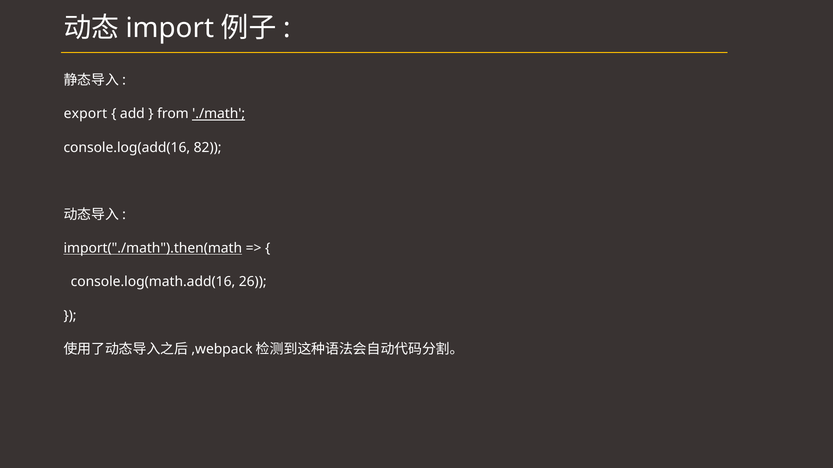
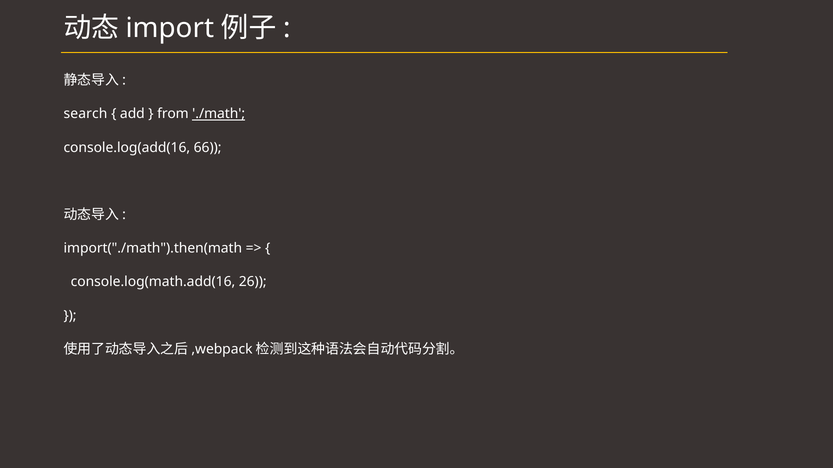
export: export -> search (85, 114)
82: 82 -> 66 (208, 148)
import("./math").then(math underline: present -> none (153, 249)
